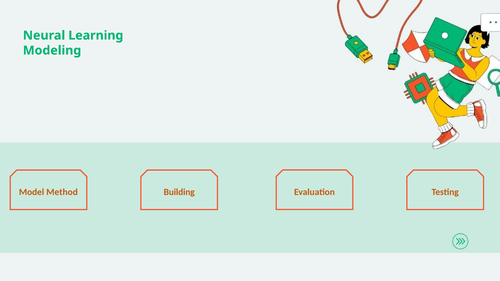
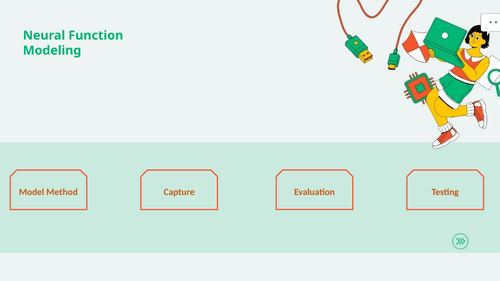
Learning: Learning -> Function (96, 35)
Building: Building -> Capture (179, 192)
